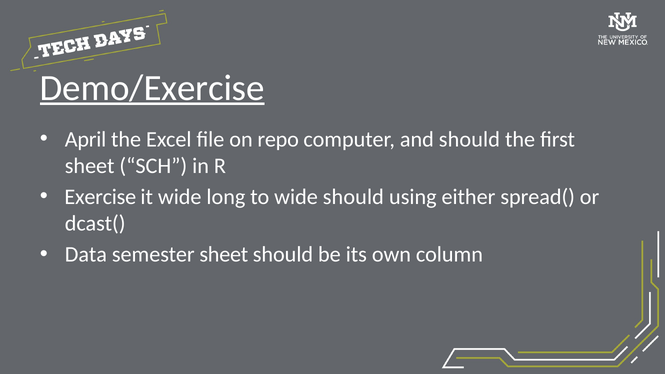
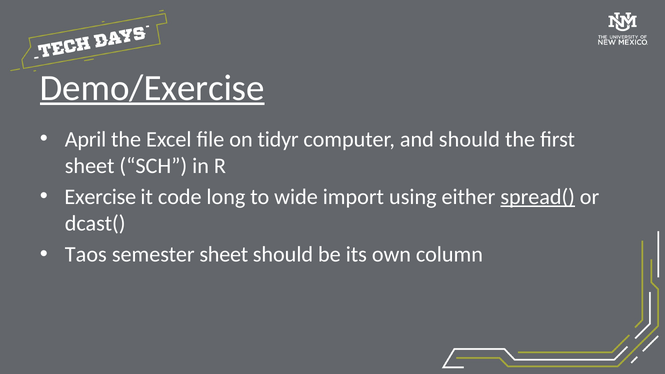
repo: repo -> tidyr (278, 139)
it wide: wide -> code (180, 197)
wide should: should -> import (353, 197)
spread( underline: none -> present (538, 197)
Data: Data -> Taos (86, 254)
